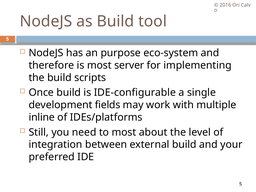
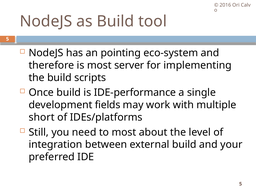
purpose: purpose -> pointing (121, 53)
IDE-configurable: IDE-configurable -> IDE-performance (135, 93)
inline: inline -> short (42, 117)
